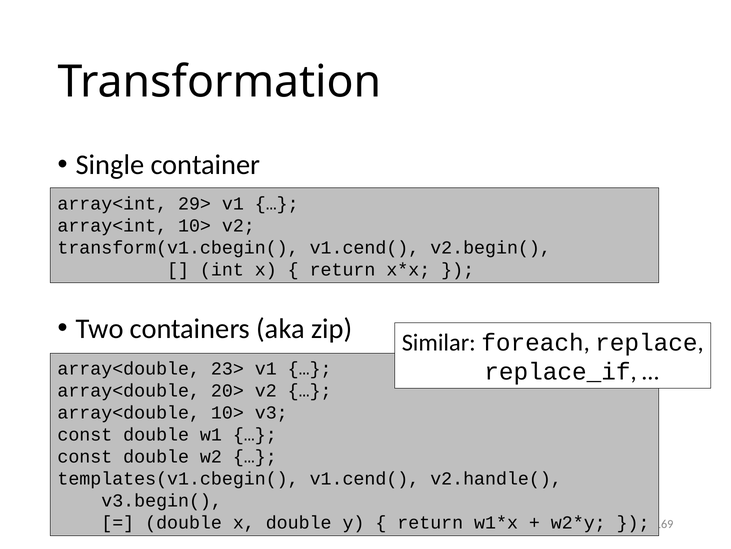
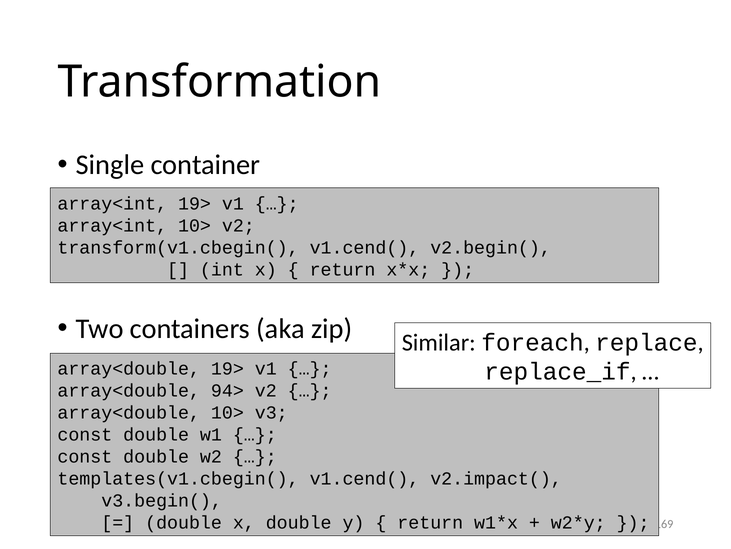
array<int 29>: 29> -> 19> (195, 203)
array<double 23>: 23> -> 19> (227, 368)
20>: 20> -> 94> (227, 390)
v2.handle(: v2.handle( -> v2.impact( (496, 478)
